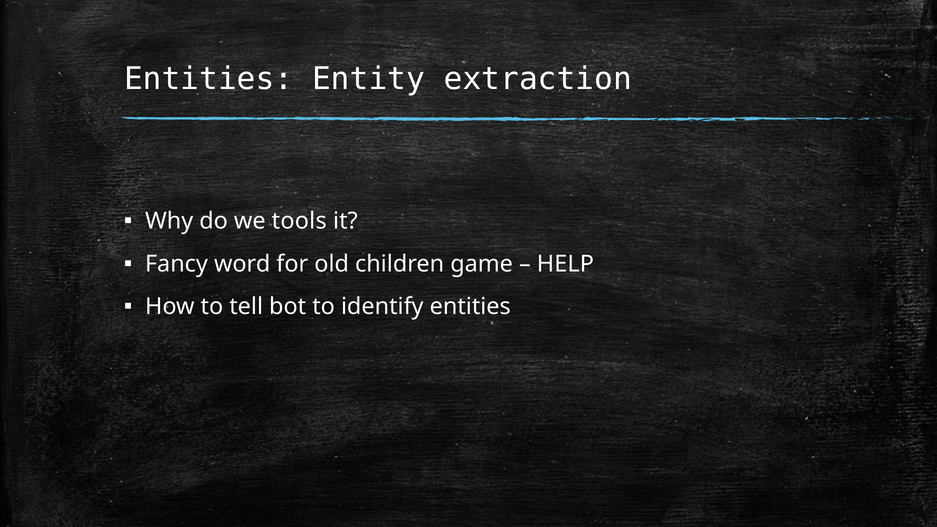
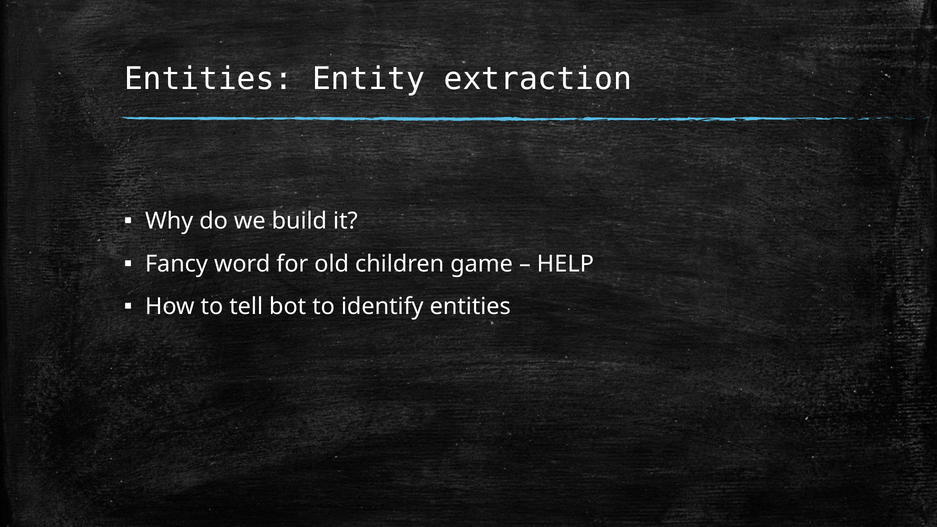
tools: tools -> build (299, 221)
